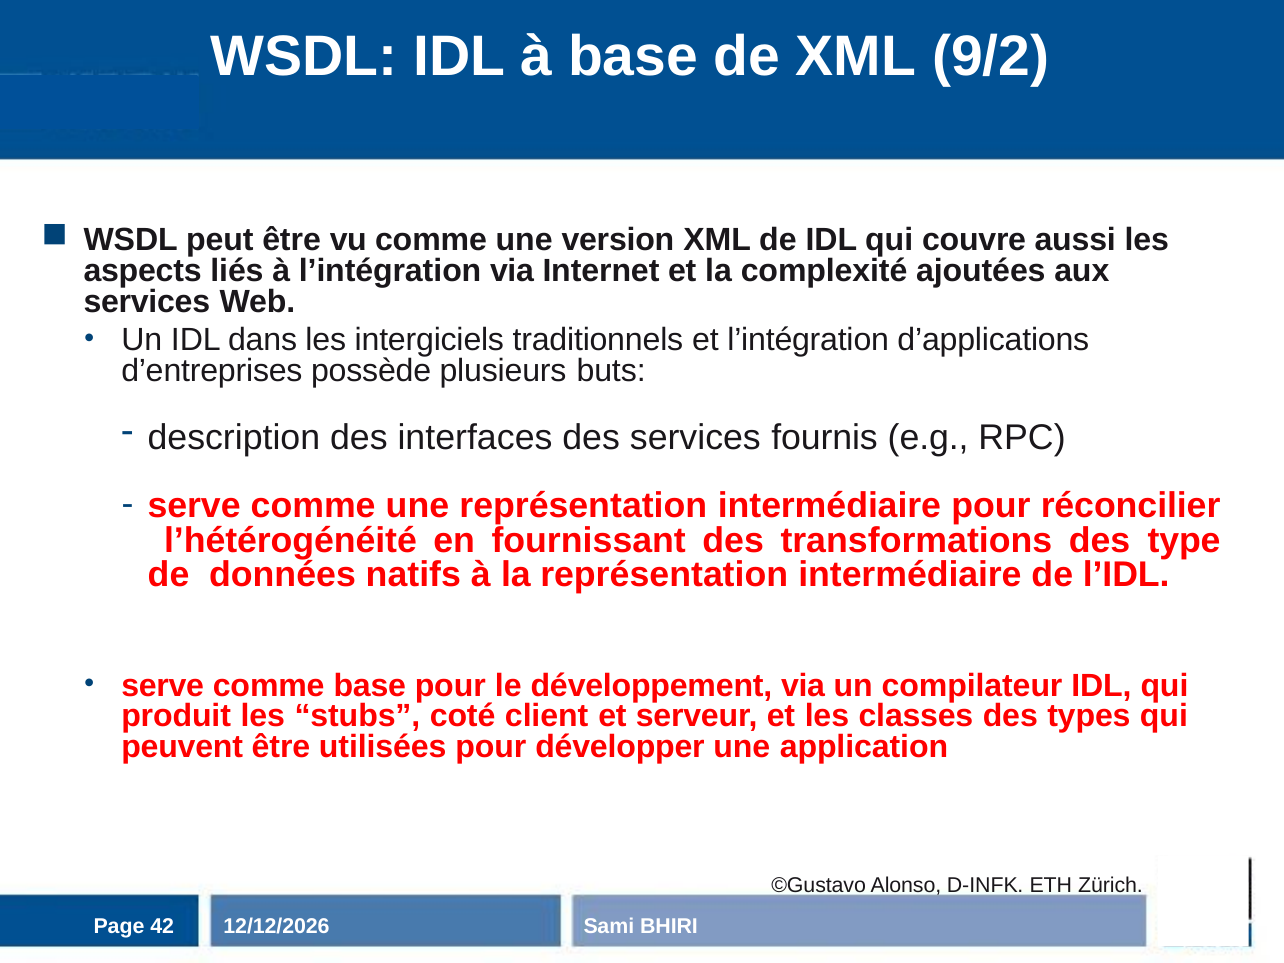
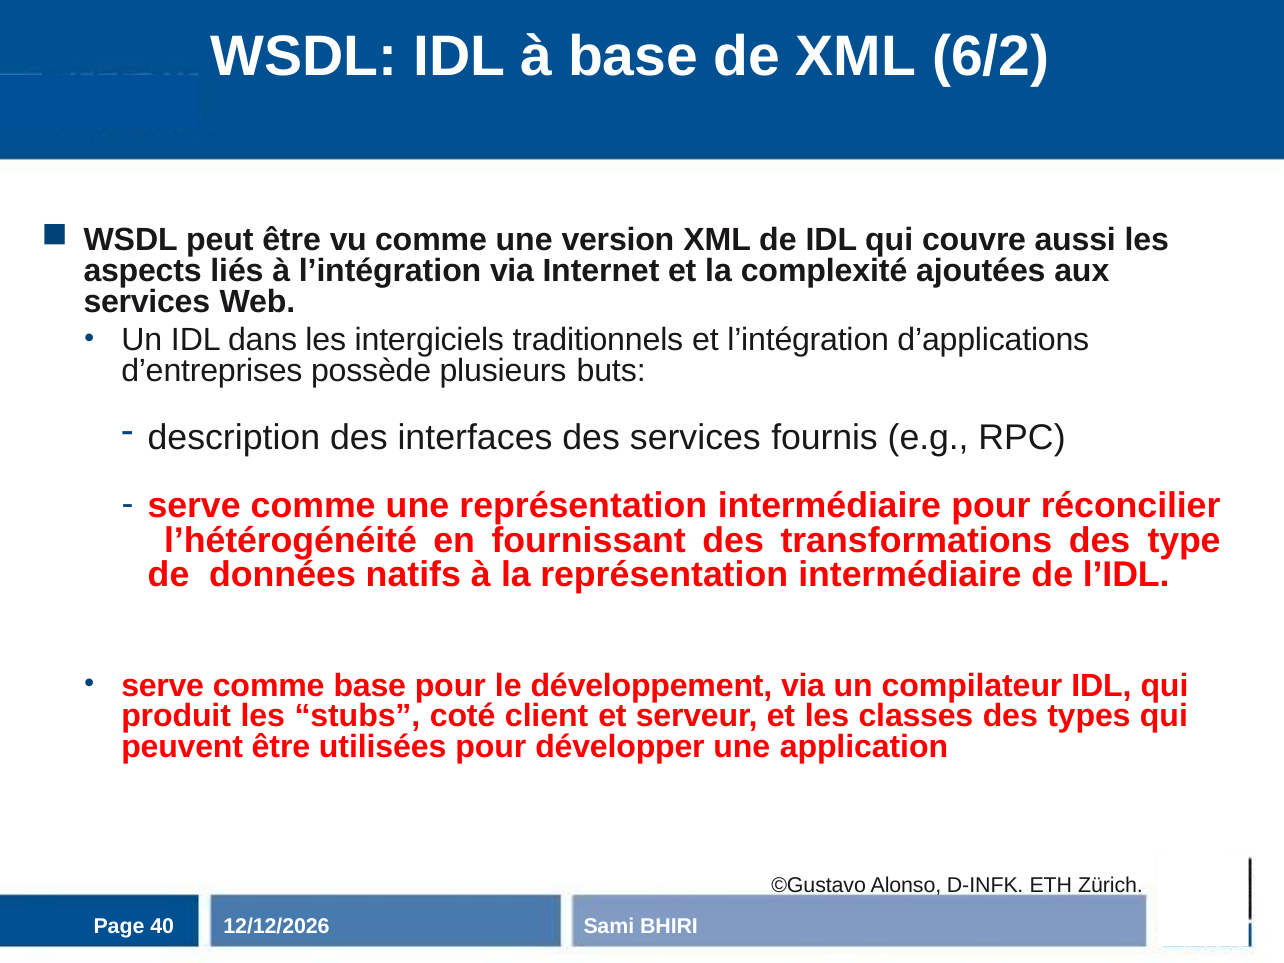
9/2: 9/2 -> 6/2 (991, 57)
42: 42 -> 40 (162, 926)
